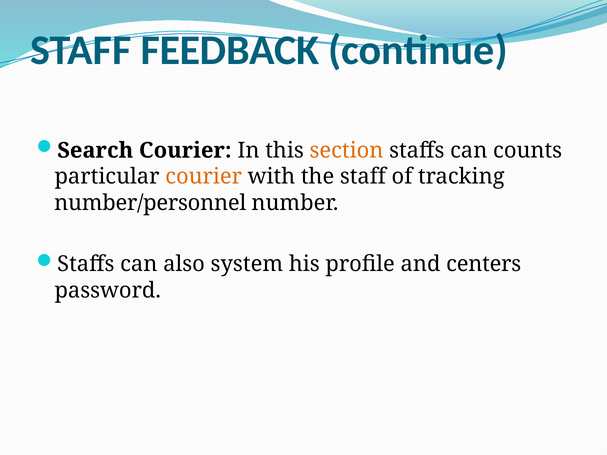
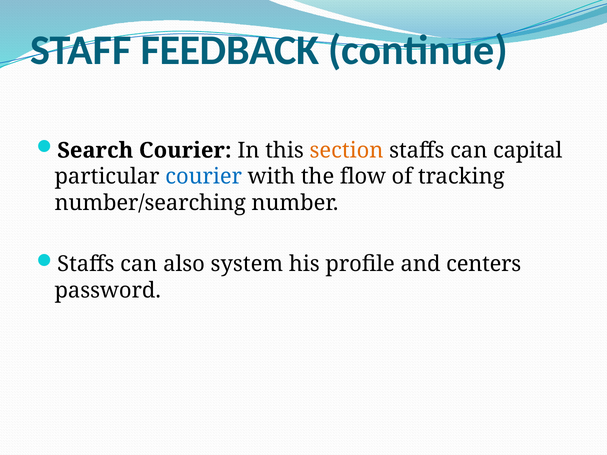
counts: counts -> capital (528, 150)
courier colour: orange -> blue (204, 177)
the staff: staff -> flow (363, 177)
number/personnel: number/personnel -> number/searching (150, 203)
